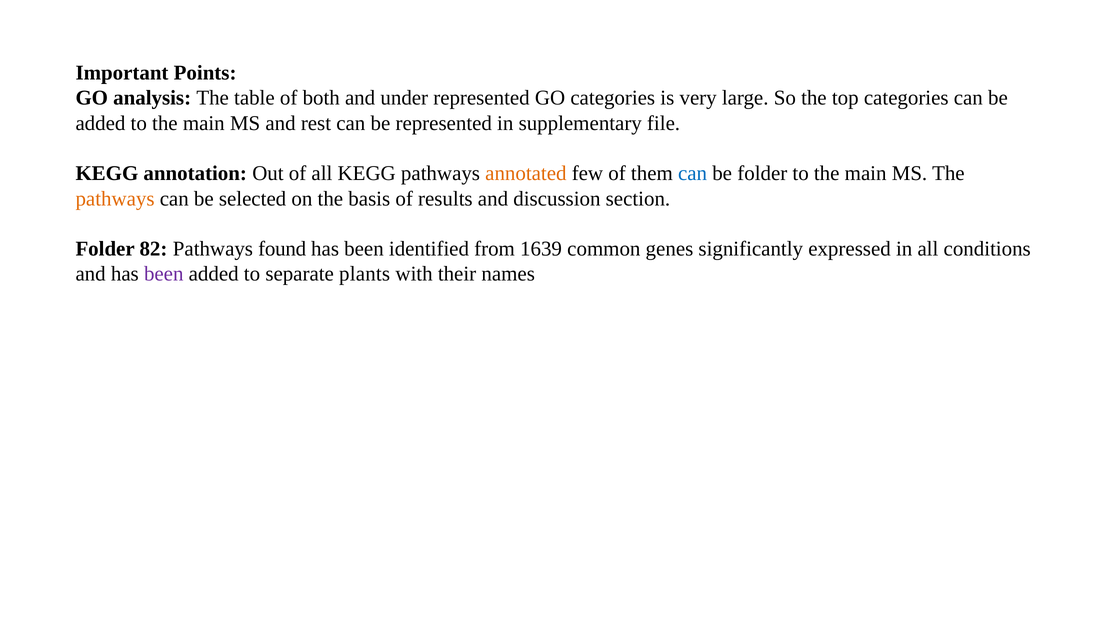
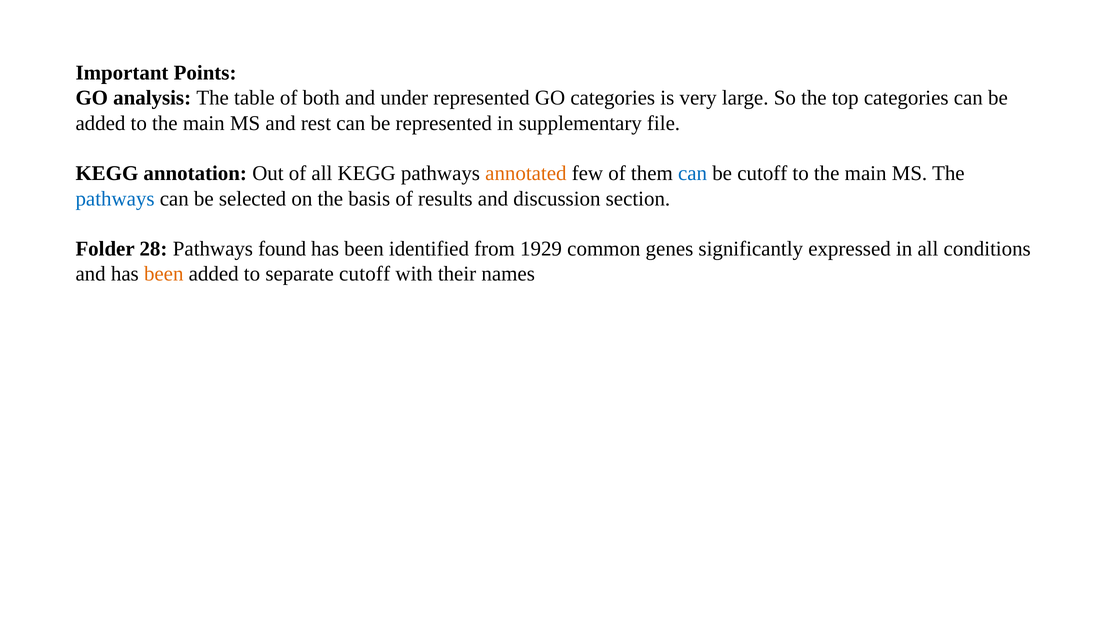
be folder: folder -> cutoff (762, 173)
pathways colour: orange -> blue (115, 198)
82: 82 -> 28 (153, 249)
1639: 1639 -> 1929 (541, 249)
been colour: purple -> orange (164, 274)
separate plants: plants -> cutoff (365, 274)
